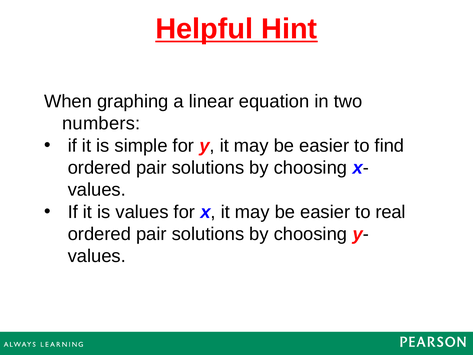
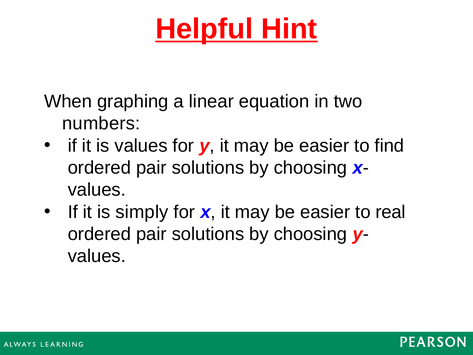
is simple: simple -> values (141, 146)
is values: values -> simply (142, 212)
